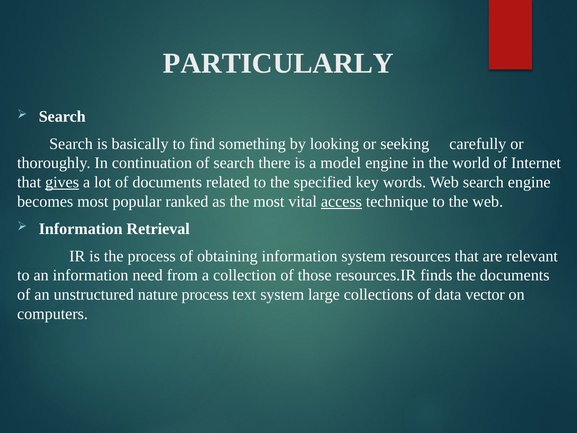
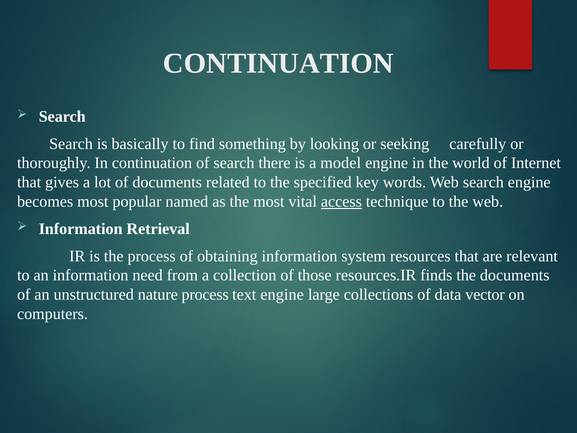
PARTICULARLY: PARTICULARLY -> CONTINUATION (278, 63)
gives underline: present -> none (62, 182)
ranked: ranked -> named (187, 201)
text system: system -> engine (282, 294)
